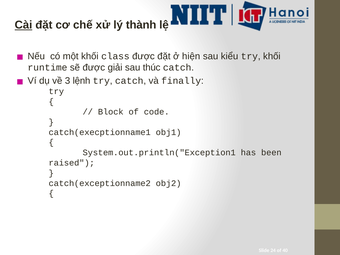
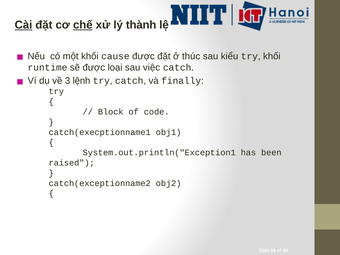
chế underline: none -> present (83, 25)
class: class -> cause (115, 56)
hiện: hiện -> thúc (191, 56)
giải: giải -> loại (115, 68)
thúc: thúc -> việc (152, 68)
